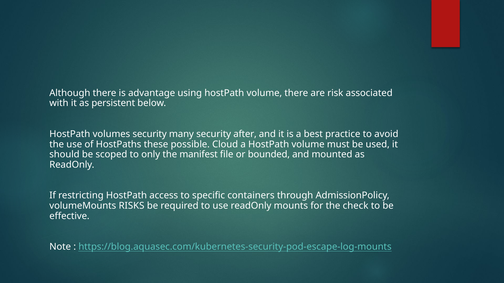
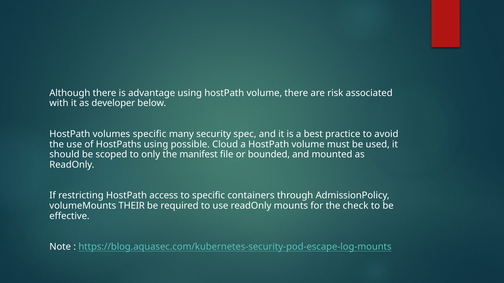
persistent: persistent -> developer (113, 103)
volumes security: security -> specific (150, 134)
after: after -> spec (245, 134)
HostPaths these: these -> using (156, 144)
RISKS: RISKS -> THEIR (132, 206)
